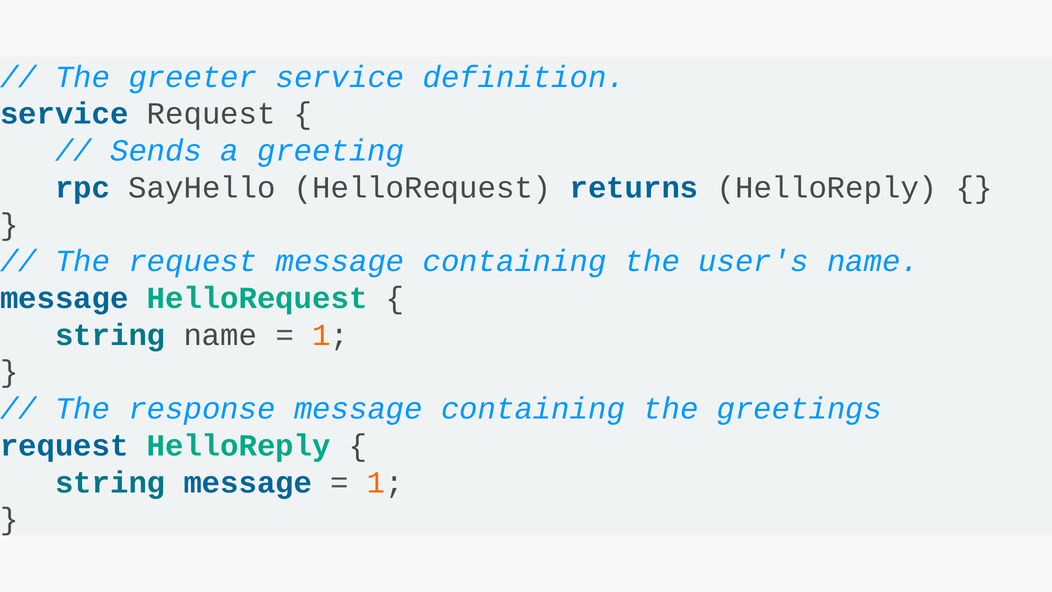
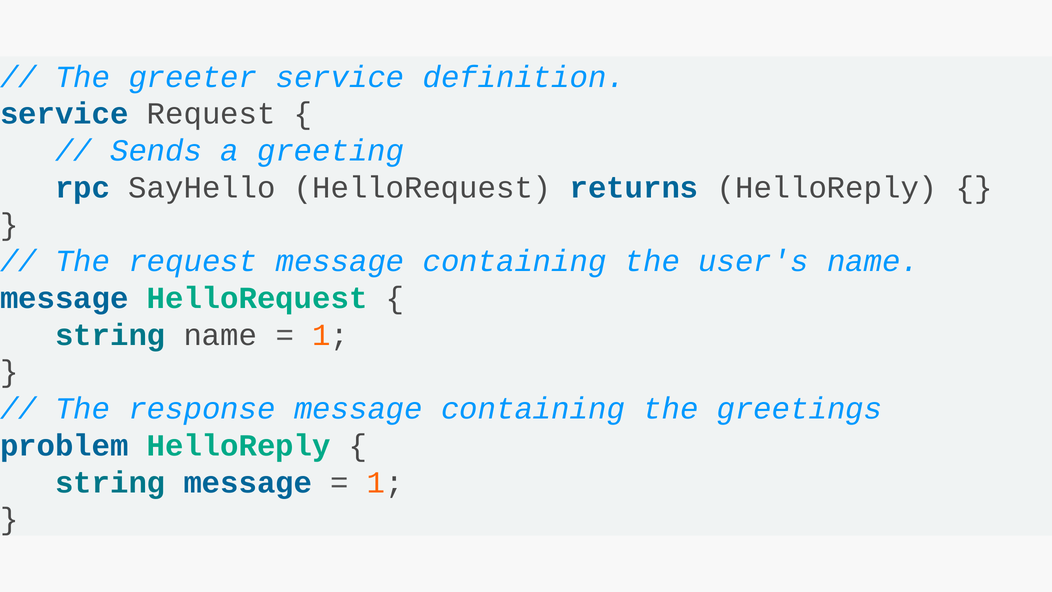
request: request -> problem (64, 445)
